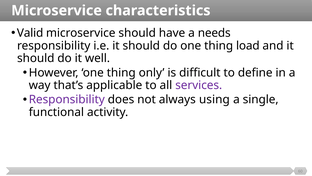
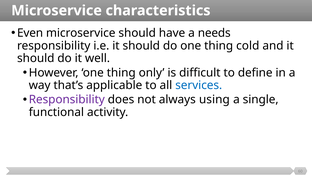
Valid: Valid -> Even (30, 33)
load: load -> cold (248, 46)
services colour: purple -> blue (199, 85)
